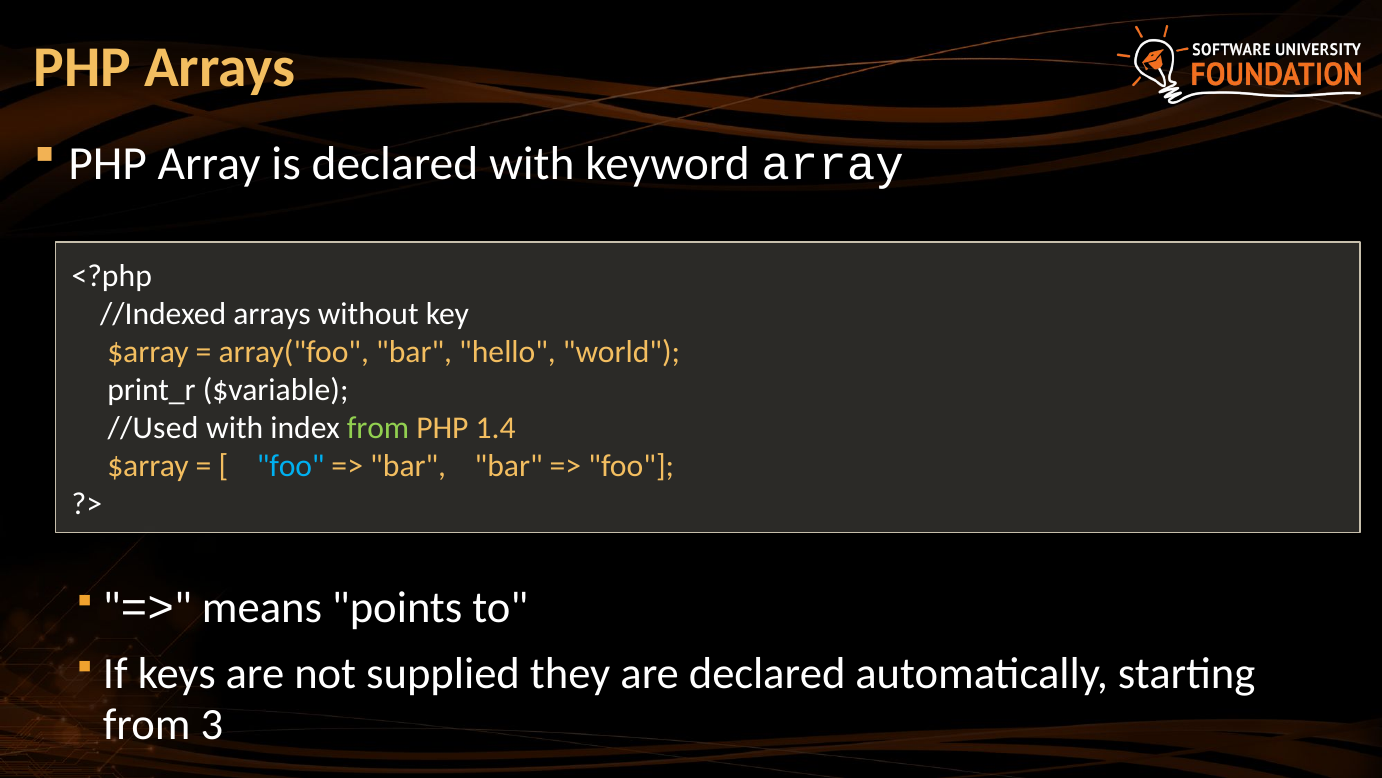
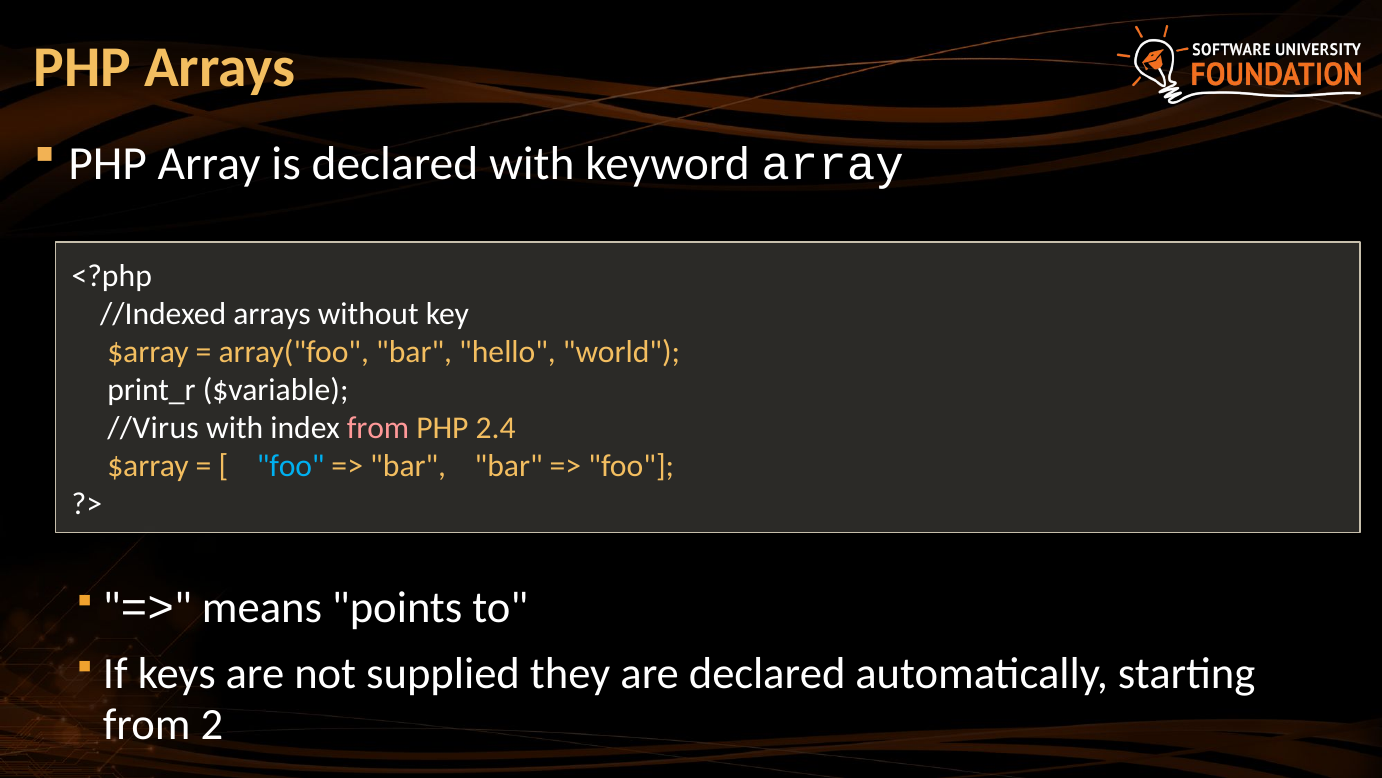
//Used: //Used -> //Virus (153, 427)
from colour: light green -> pink (378, 427)
1.4: 1.4 -> 2.4 (496, 427)
3: 3 -> 2 (212, 724)
